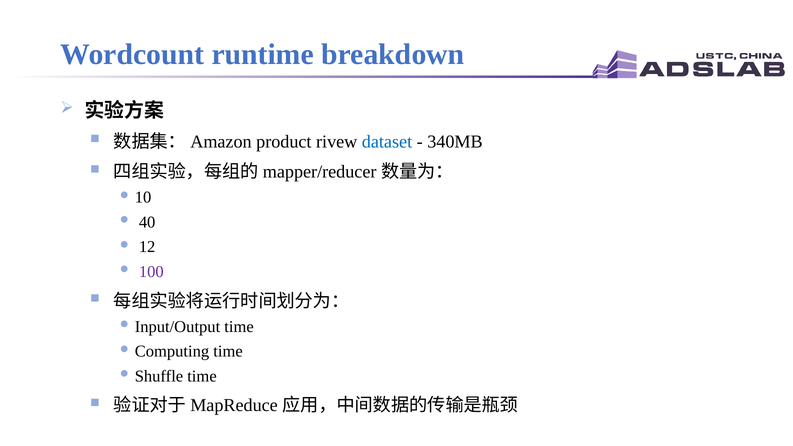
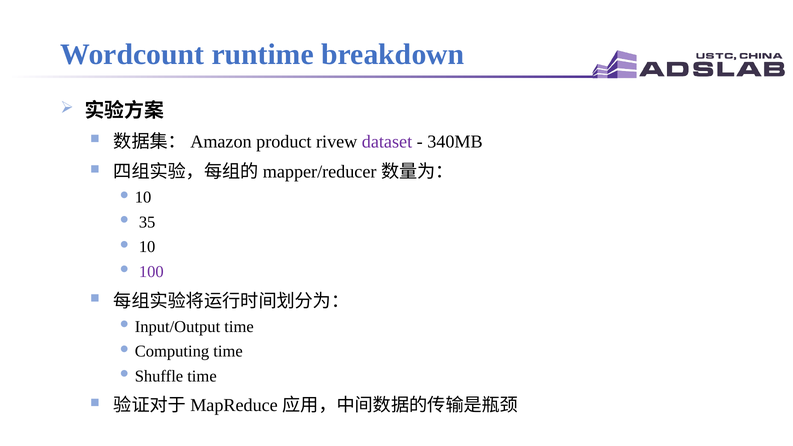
dataset colour: blue -> purple (387, 142)
40: 40 -> 35 (147, 222)
12: 12 -> 10 (147, 247)
